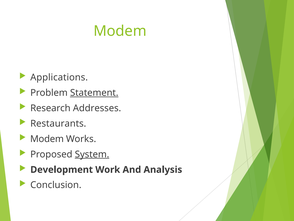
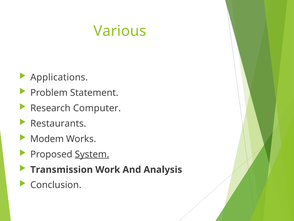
Modem: Modem -> Various (120, 31)
Statement underline: present -> none (94, 93)
Addresses: Addresses -> Computer (97, 108)
Development: Development -> Transmission (62, 169)
